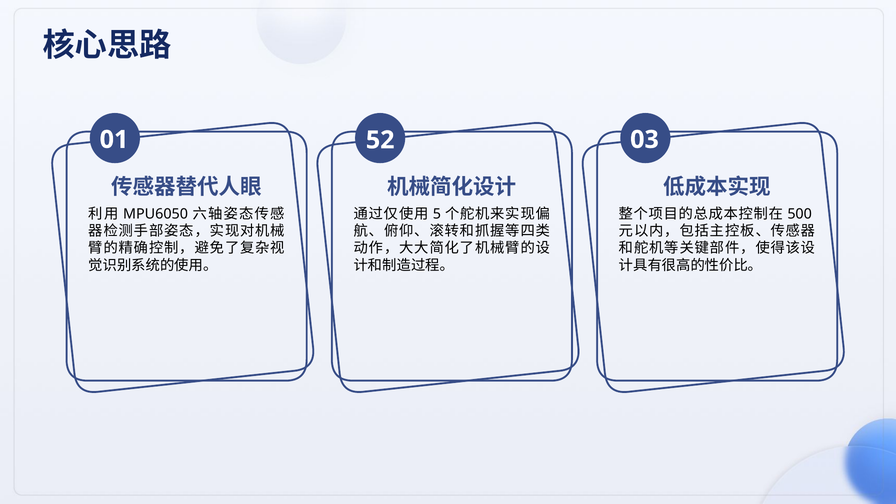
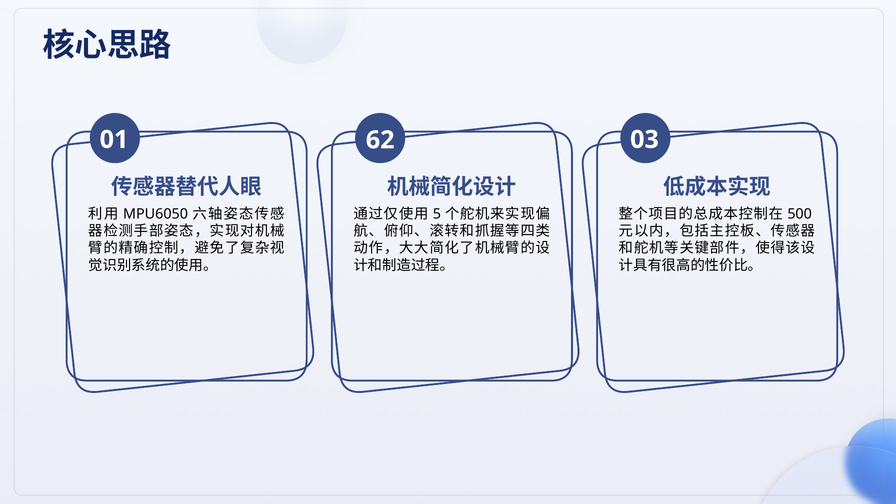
52: 52 -> 62 (380, 140)
